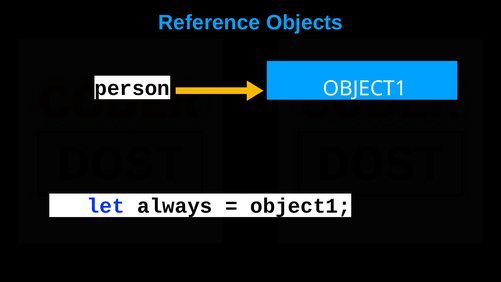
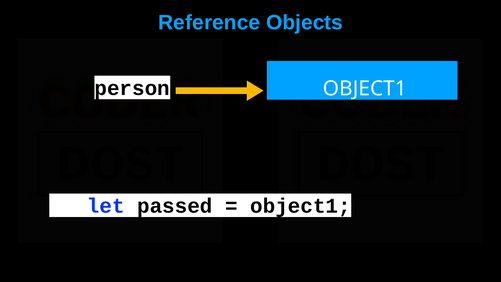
always: always -> passed (175, 206)
